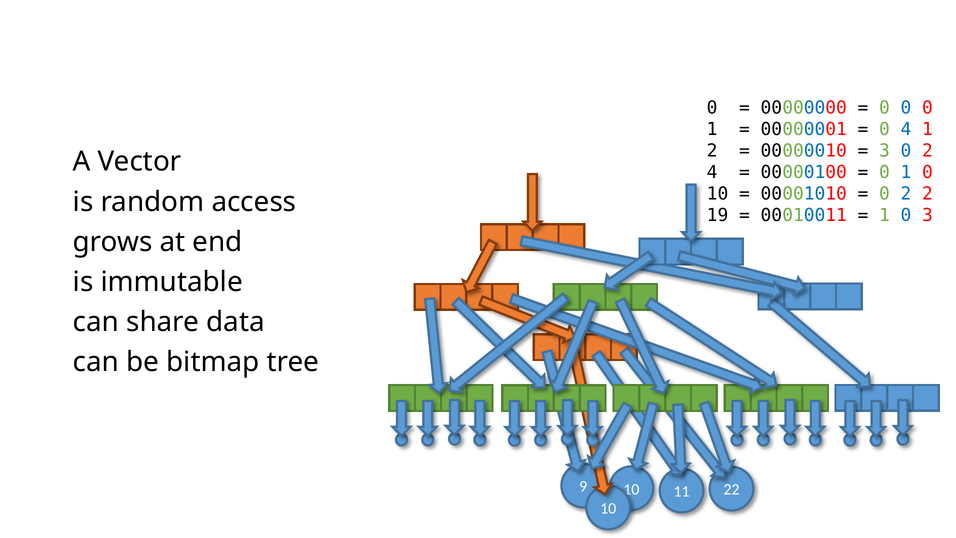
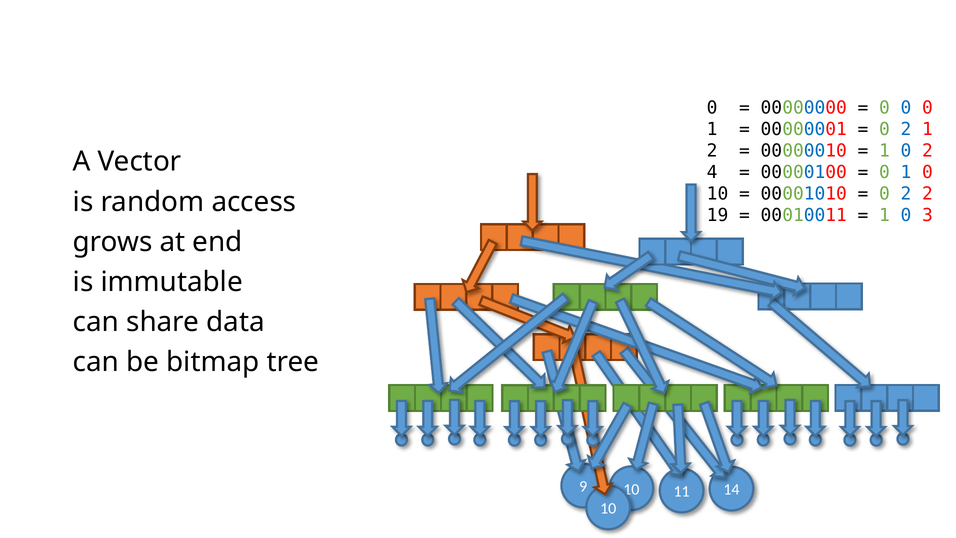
4: 4 -> 2 (906, 129)
3: 3 -> 1 (884, 151)
22: 22 -> 14 (732, 489)
